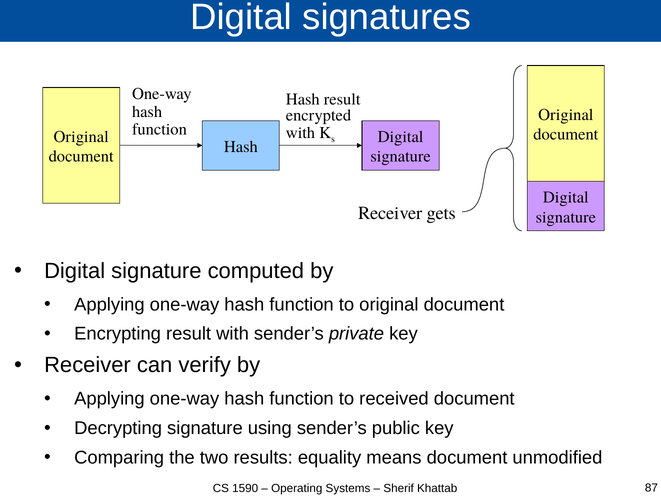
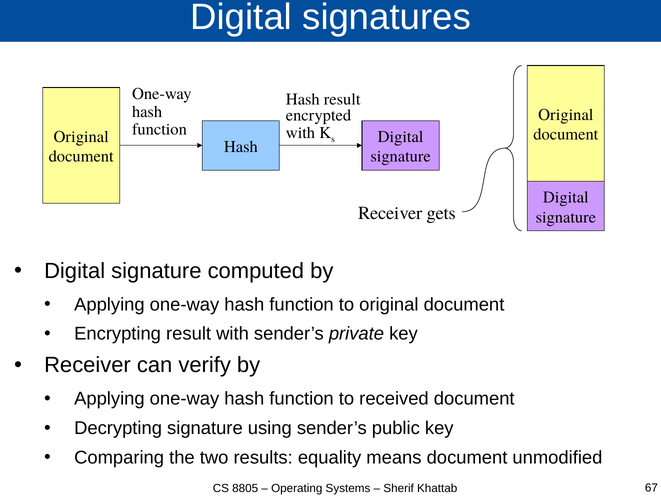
1590: 1590 -> 8805 (245, 488)
87: 87 -> 67 (651, 488)
